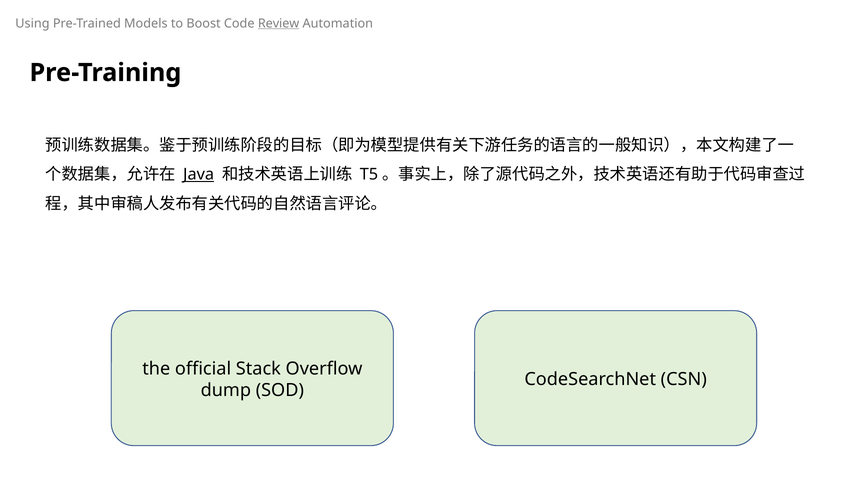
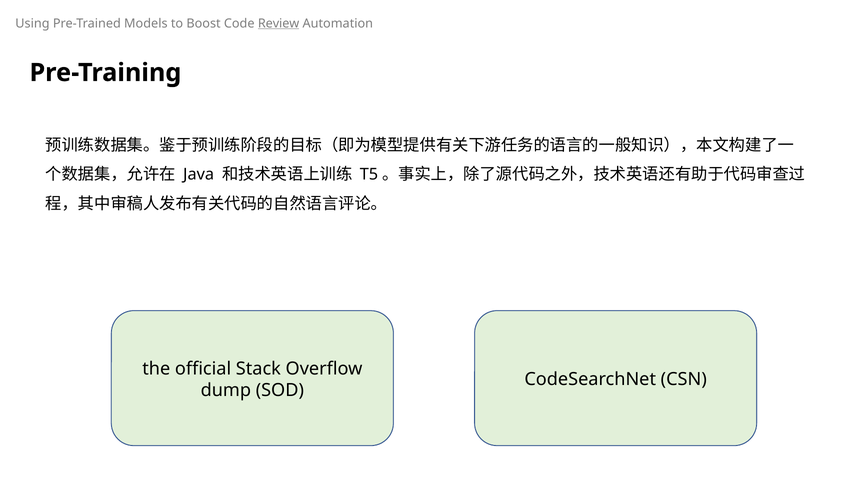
Java underline: present -> none (199, 175)
